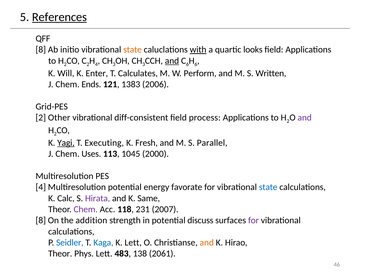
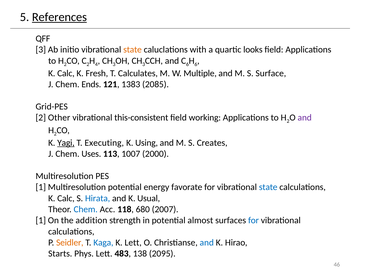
8: 8 -> 3 (41, 50)
with underline: present -> none (198, 50)
and underline: present -> none (172, 61)
Will: Will -> Calc (66, 73)
Enter: Enter -> Fresh (97, 73)
Perform: Perform -> Multiple (200, 73)
Written: Written -> Surface (271, 73)
2006: 2006 -> 2085 (156, 84)
diff-consistent: diff-consistent -> this-consistent (141, 118)
process: process -> working (205, 118)
Fresh: Fresh -> Using (147, 143)
Parallel: Parallel -> Creates (212, 143)
1045: 1045 -> 1007 (131, 154)
4: 4 -> 1 (41, 187)
Hirata colour: purple -> blue (98, 198)
Same: Same -> Usual (149, 198)
Chem colour: purple -> blue (86, 209)
231: 231 -> 680 (143, 209)
8: 8 -> 1 (41, 220)
discuss: discuss -> almost (200, 220)
for colour: purple -> blue (253, 220)
Seidler colour: blue -> orange (70, 242)
and colour: orange -> blue (207, 242)
Theor: Theor -> Starts (60, 253)
2061: 2061 -> 2095 (162, 253)
